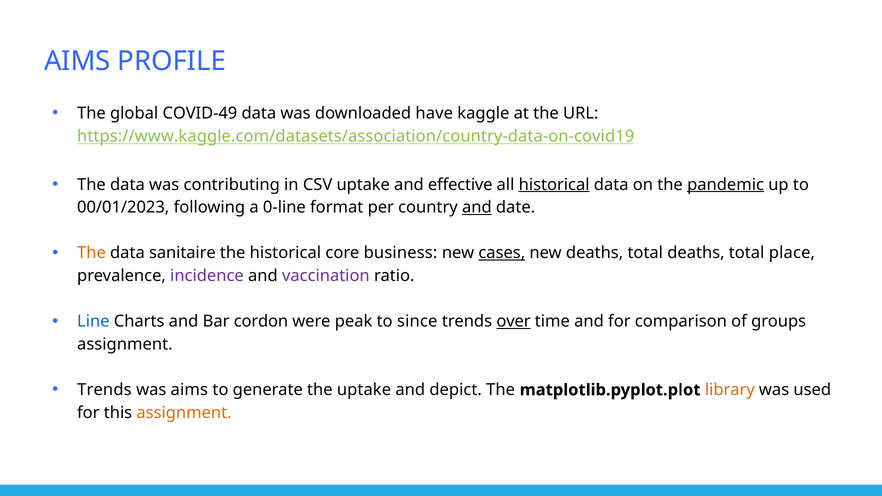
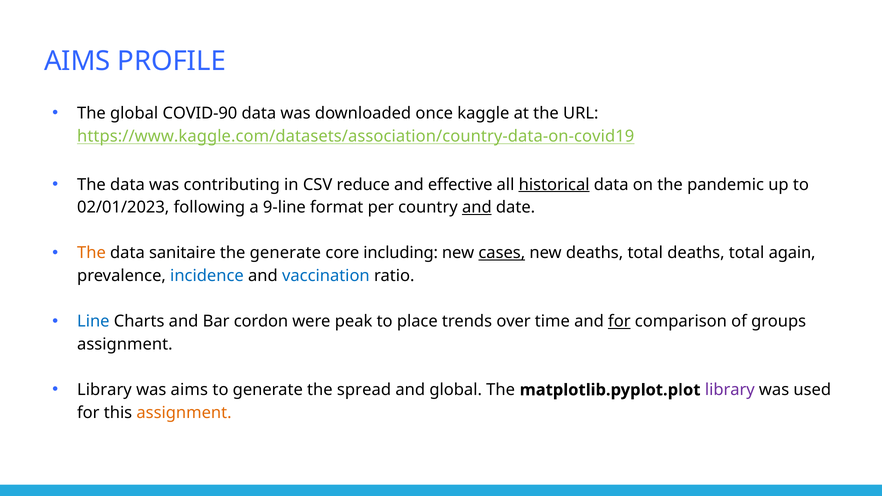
COVID-49: COVID-49 -> COVID-90 (200, 113)
have: have -> once (434, 113)
CSV uptake: uptake -> reduce (363, 185)
pandemic underline: present -> none (726, 185)
00/01/2023: 00/01/2023 -> 02/01/2023 (123, 207)
0-line: 0-line -> 9-line (284, 207)
the historical: historical -> generate (285, 253)
business: business -> including (401, 253)
place: place -> again (792, 253)
incidence colour: purple -> blue (207, 276)
vaccination colour: purple -> blue (326, 276)
since: since -> place (417, 322)
over underline: present -> none (514, 322)
for underline: none -> present (619, 322)
Trends: Trends -> Library (104, 390)
the uptake: uptake -> spread (364, 390)
and depict: depict -> global (456, 390)
library colour: orange -> purple (730, 390)
